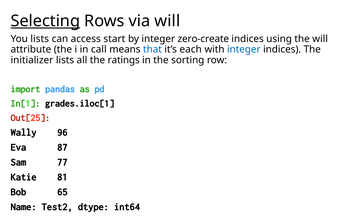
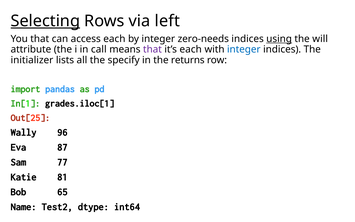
via will: will -> left (167, 21)
You lists: lists -> that (40, 39)
access start: start -> each (114, 39)
zero-create: zero-create -> zero-needs (203, 39)
using underline: none -> present (279, 39)
that colour: blue -> purple (152, 49)
ratings: ratings -> specify (124, 60)
sorting: sorting -> returns (188, 60)
